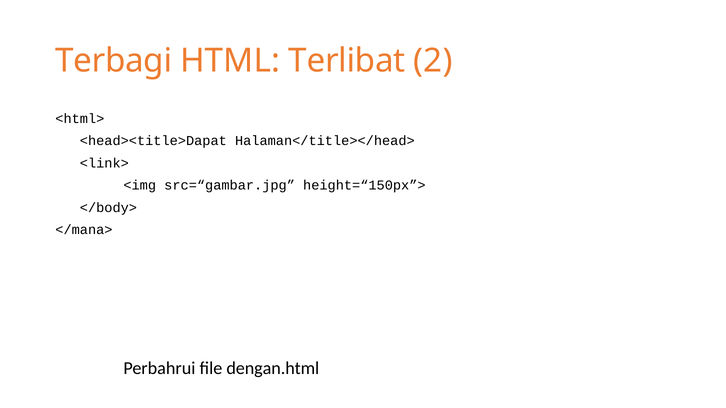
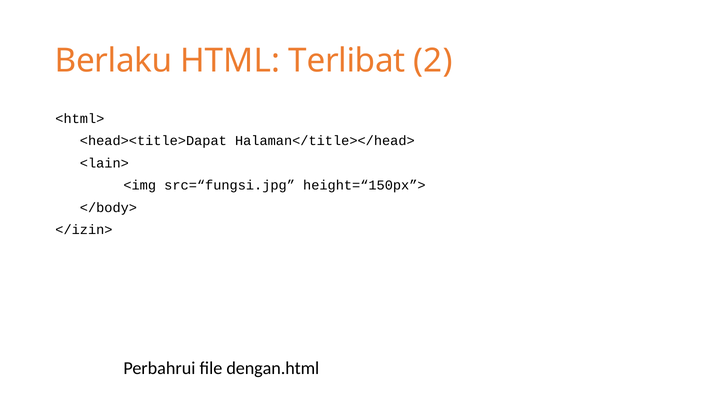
Terbagi: Terbagi -> Berlaku (114, 61)
<link>: <link> -> <lain> (104, 163)
src=“gambar.jpg: src=“gambar.jpg -> src=“fungsi.jpg (230, 186)
</mana>: </mana> -> </izin> (84, 230)
